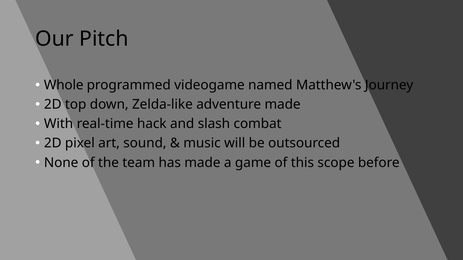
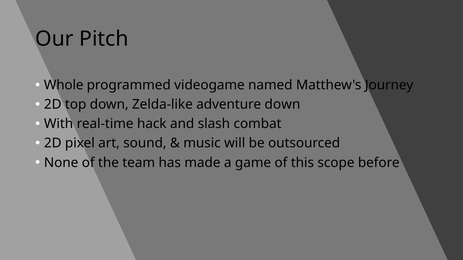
adventure made: made -> down (282, 105)
